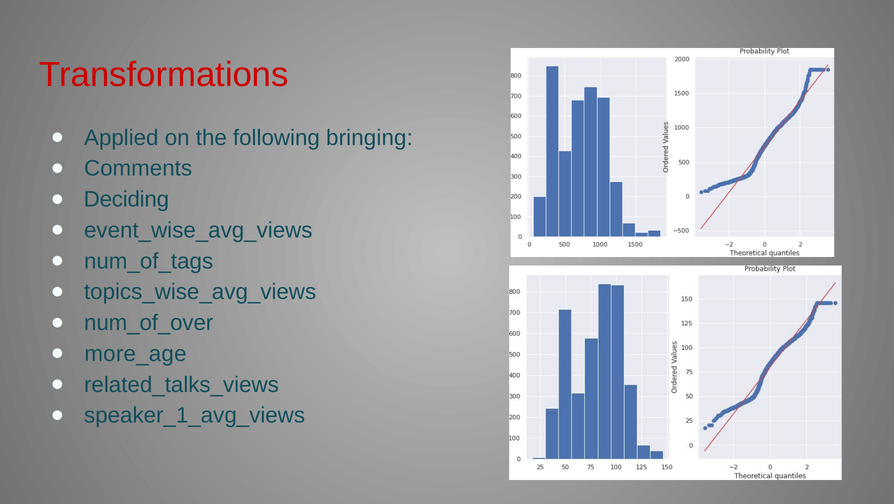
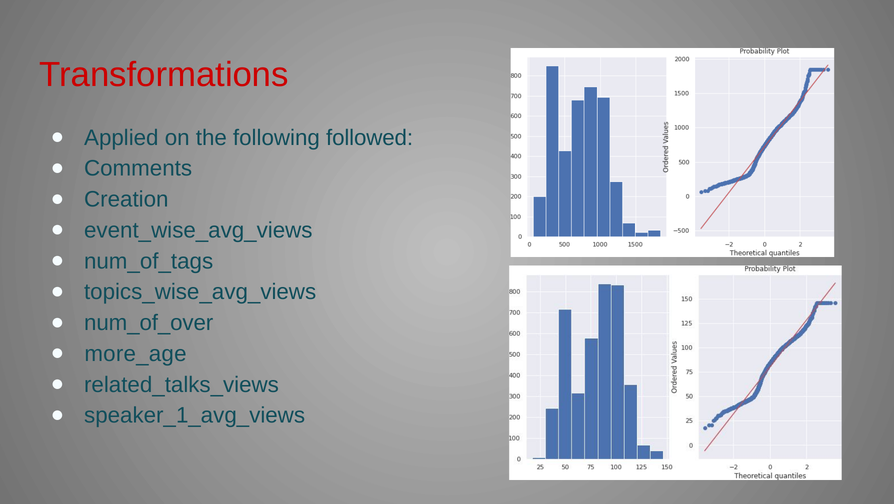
bringing: bringing -> followed (370, 138)
Deciding: Deciding -> Creation (126, 199)
